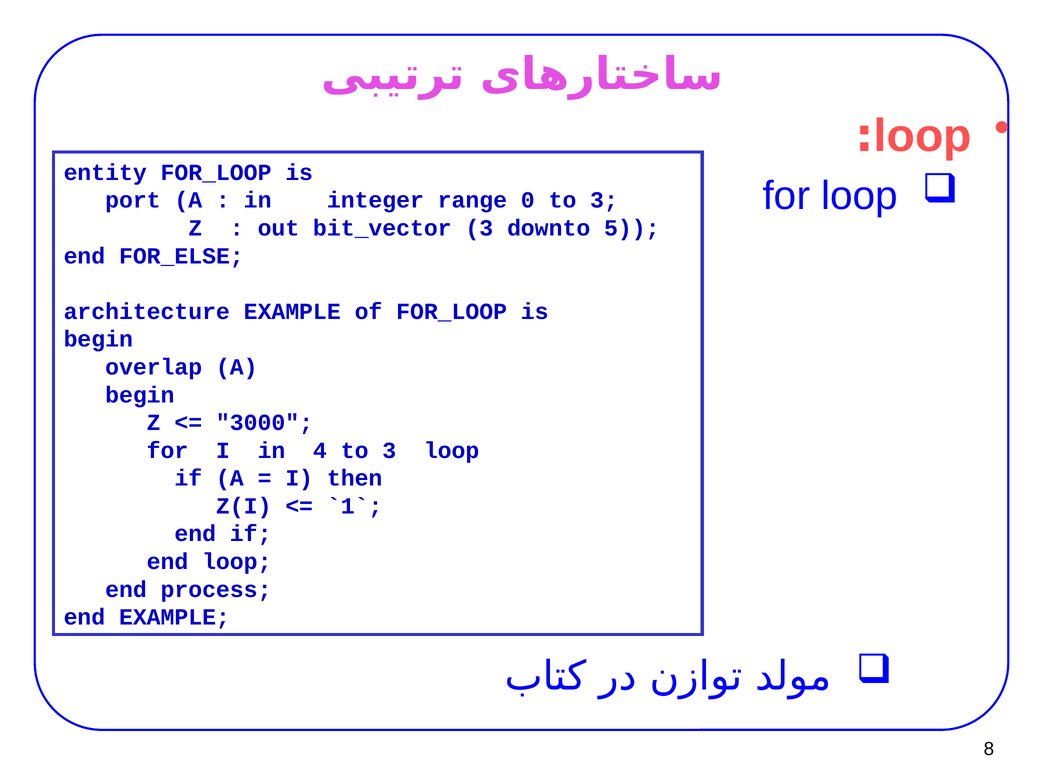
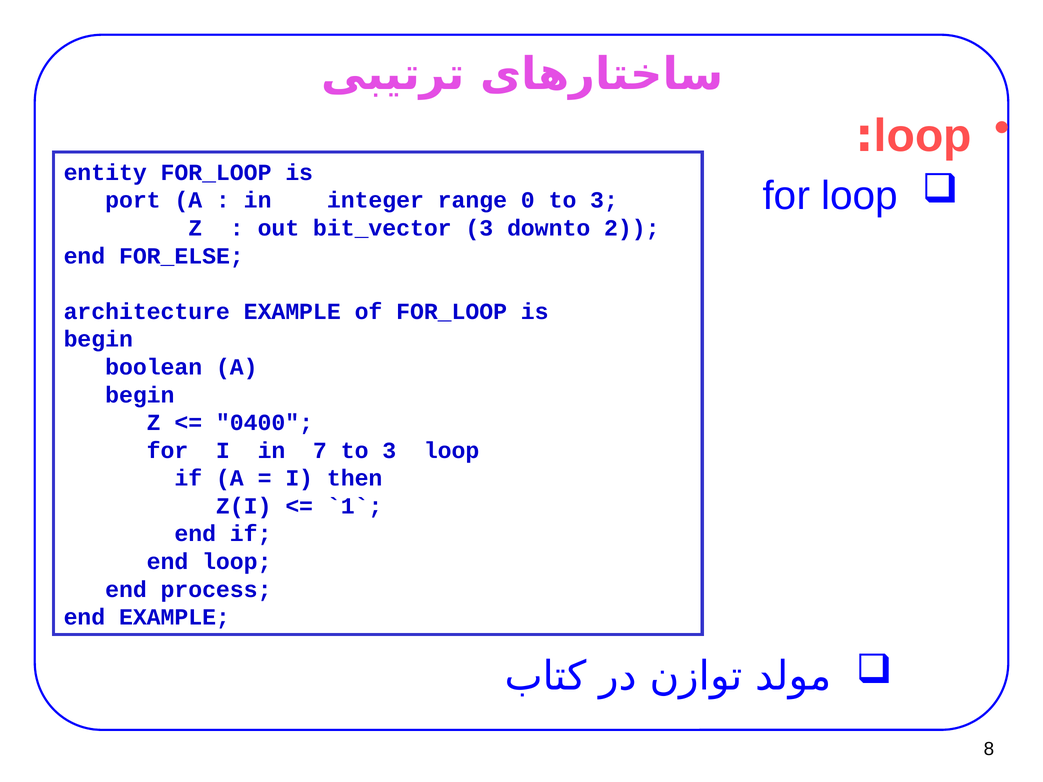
5: 5 -> 2 (632, 228)
overlap: overlap -> boolean (154, 367)
3000: 3000 -> 0400 (264, 423)
4: 4 -> 7 (320, 451)
